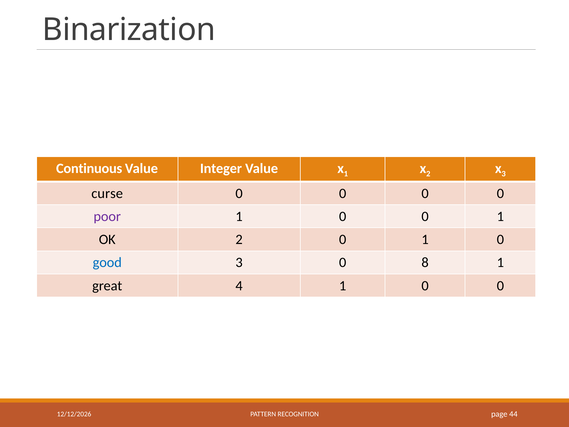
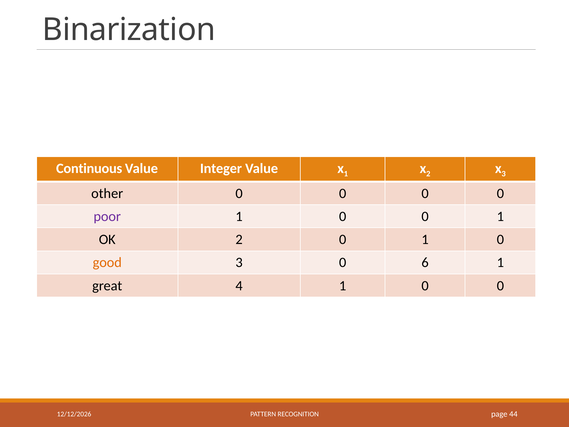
curse: curse -> other (107, 193)
good colour: blue -> orange (107, 262)
8: 8 -> 6 (425, 262)
